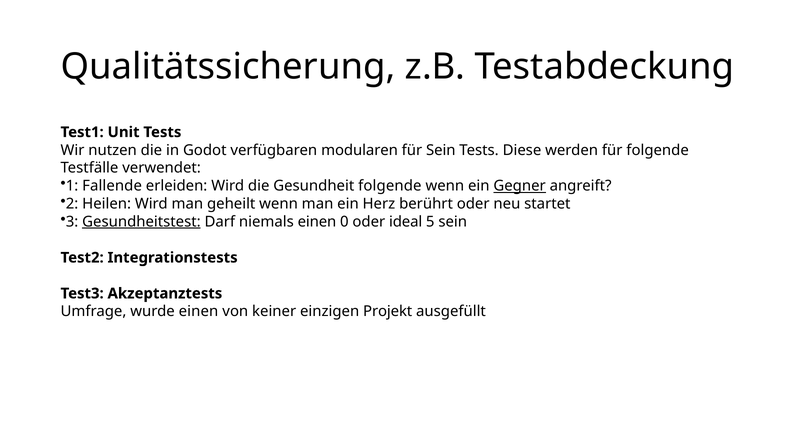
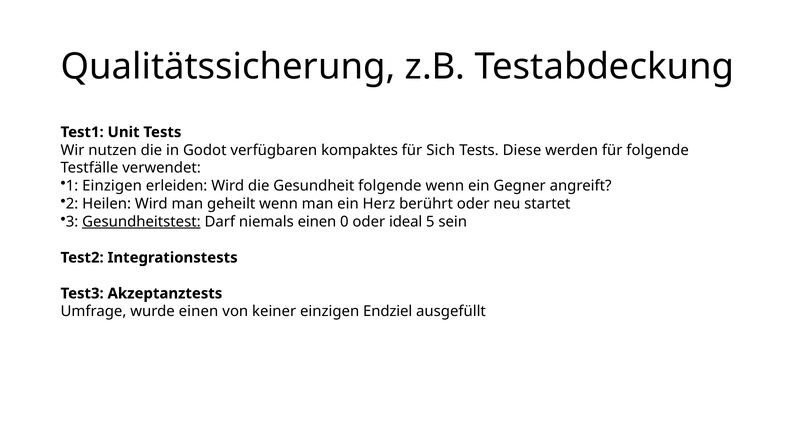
modularen: modularen -> kompaktes (360, 150)
für Sein: Sein -> Sich (441, 150)
1 Fallende: Fallende -> Einzigen (112, 186)
Gegner underline: present -> none (520, 186)
Projekt: Projekt -> Endziel (388, 312)
